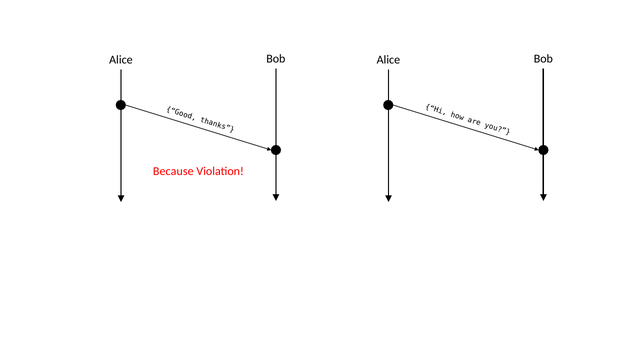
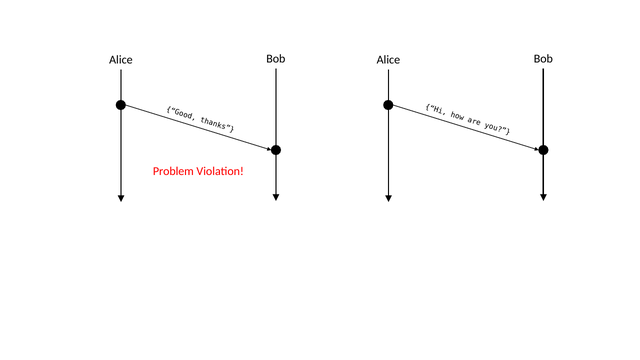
Because: Because -> Problem (173, 171)
